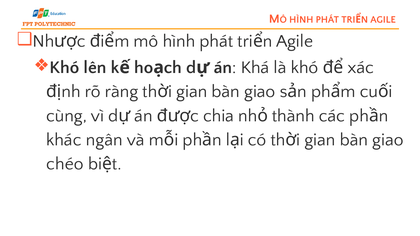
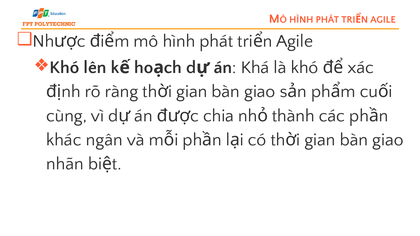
chéo: chéo -> nhãn (65, 164)
